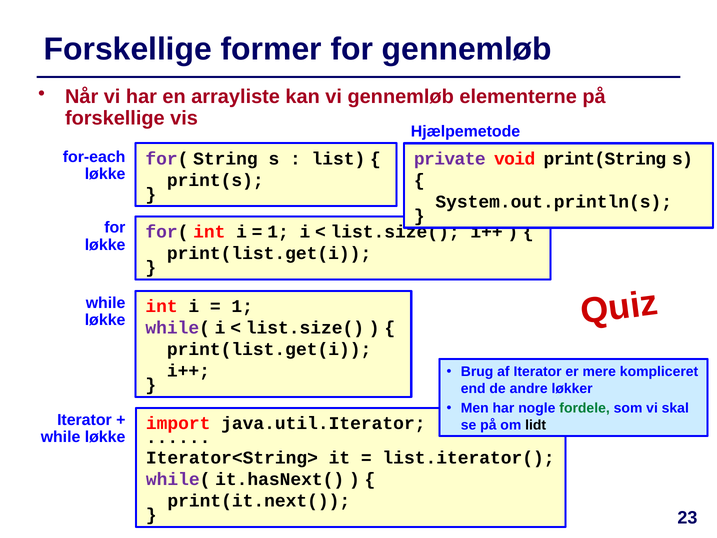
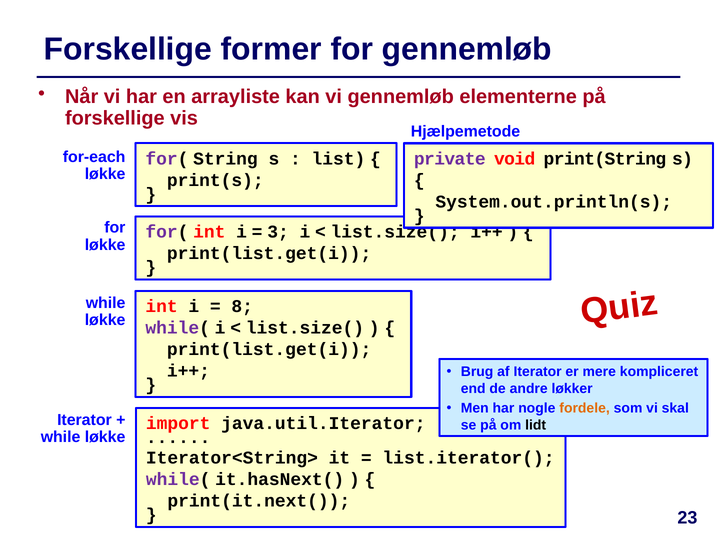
1: 1 -> 3 (278, 232)
1: 1 -> 8 (242, 306)
fordele colour: green -> orange (585, 408)
